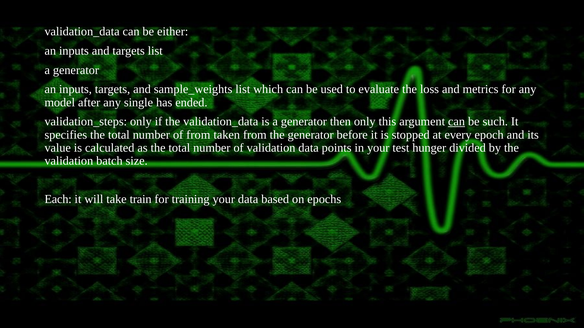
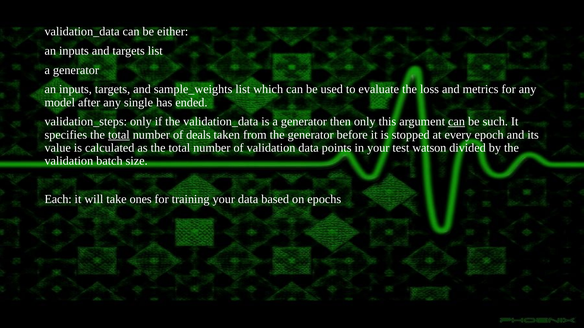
total underline: none -> present (119, 135)
of from: from -> deals (198, 135)
hunger: hunger -> watson (429, 148)
train: train -> ones (141, 200)
